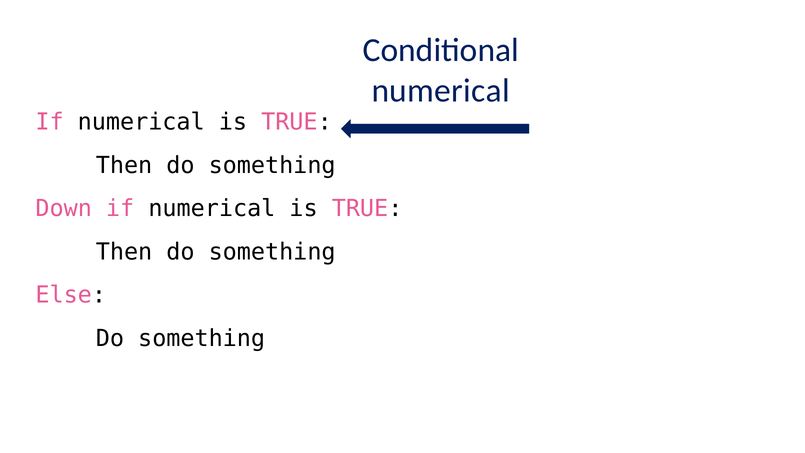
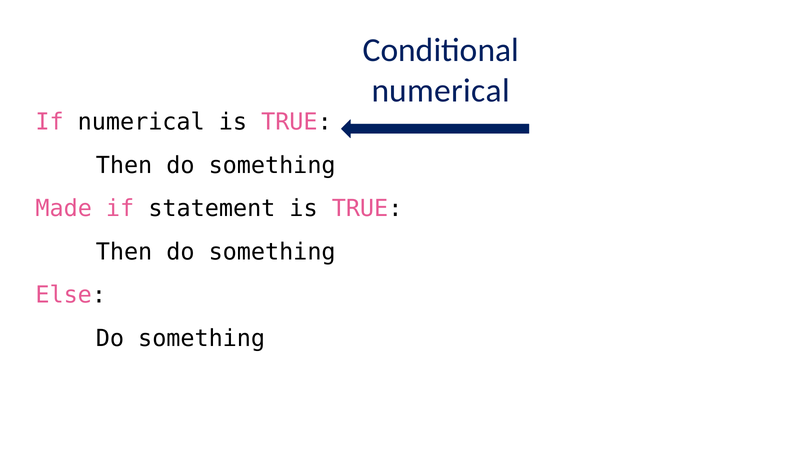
Down: Down -> Made (64, 209)
numerical: numerical -> statement (212, 209)
